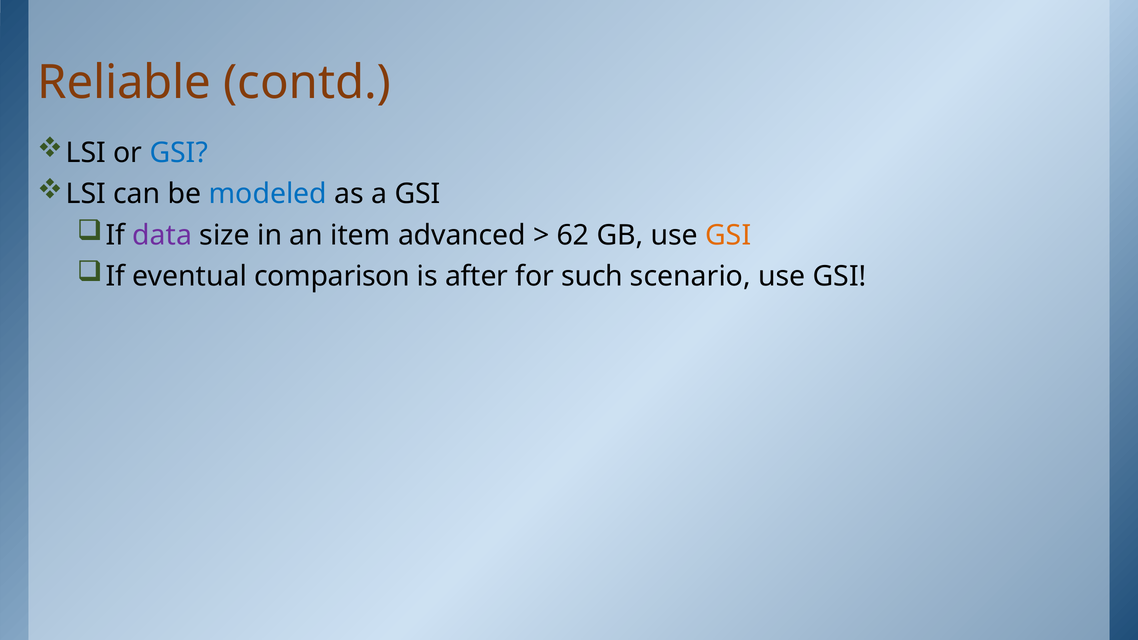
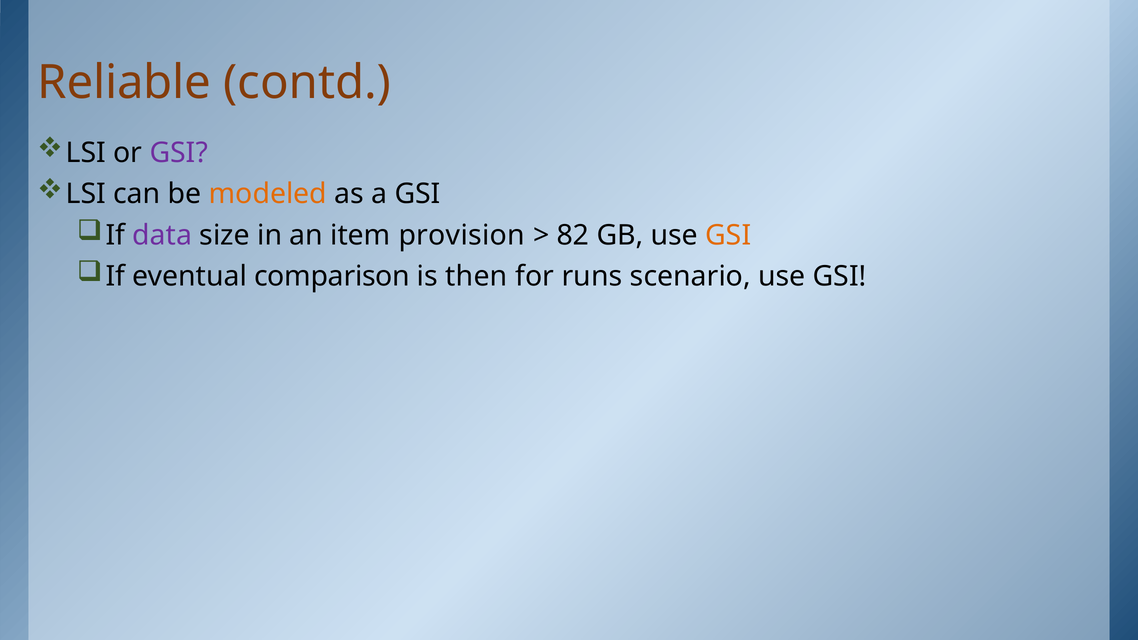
GSI colour: blue -> purple (179, 153)
modeled colour: blue -> orange (268, 194)
advanced: advanced -> provision (462, 235)
62: 62 -> 82 (573, 235)
after: after -> then (476, 277)
such: such -> runs (592, 277)
